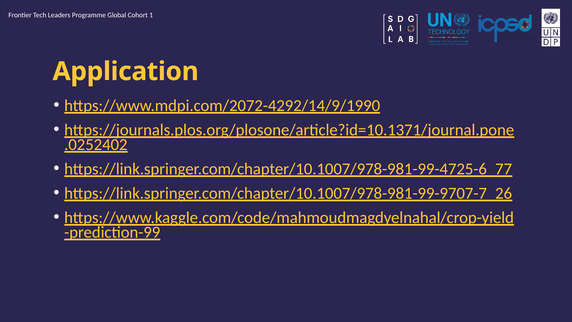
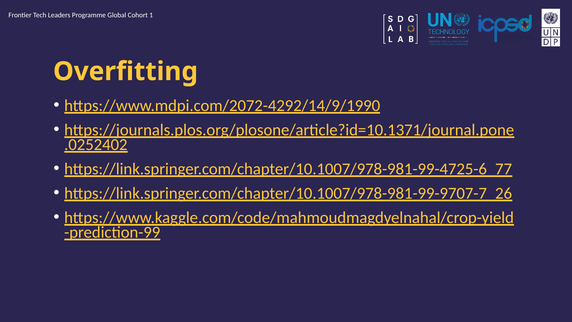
Application: Application -> Overfitting (126, 71)
